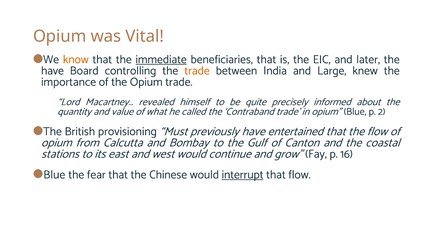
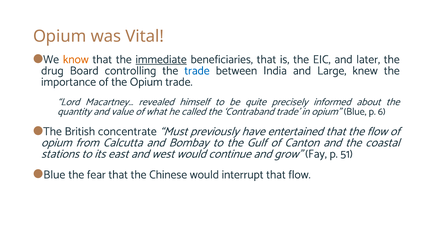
have: have -> drug (52, 70)
trade colour: orange -> blue (197, 70)
2: 2 -> 6 (382, 111)
provisioning: provisioning -> concentrate (127, 131)
16: 16 -> 51 (347, 154)
interrupt underline: present -> none (243, 174)
